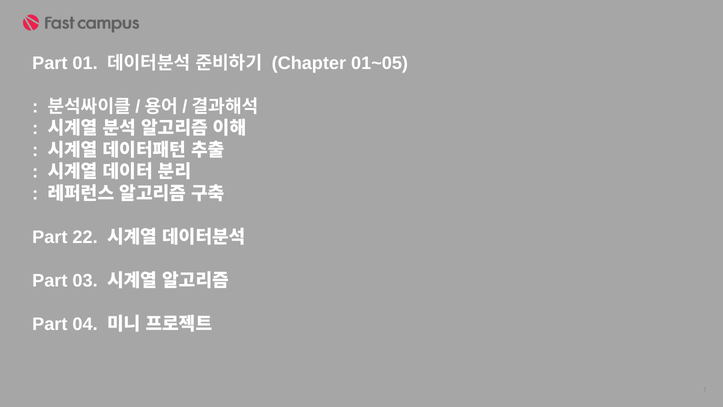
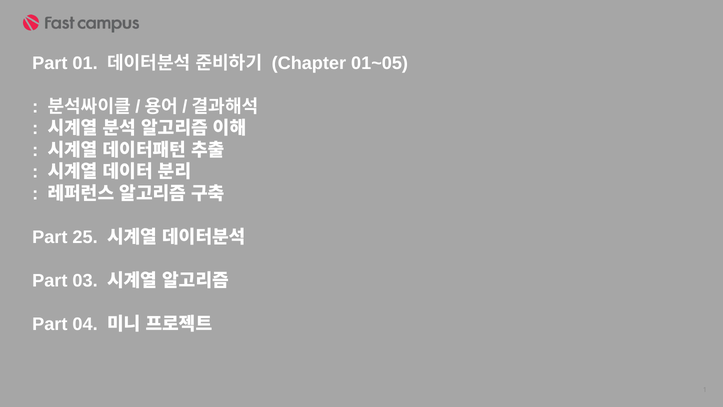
22: 22 -> 25 (85, 237)
